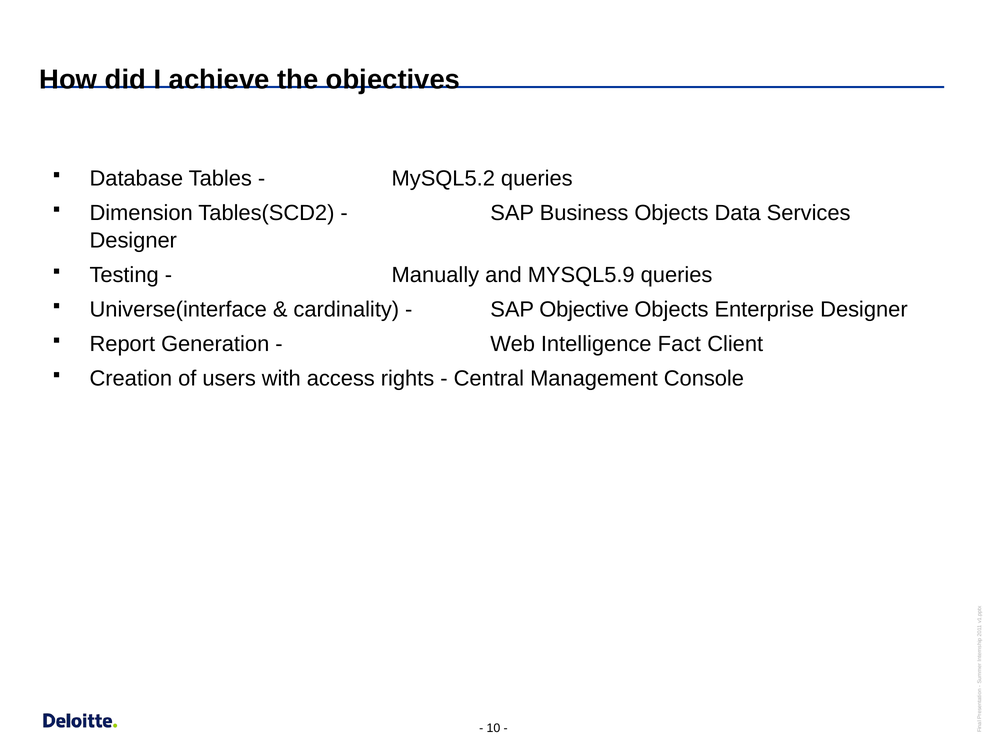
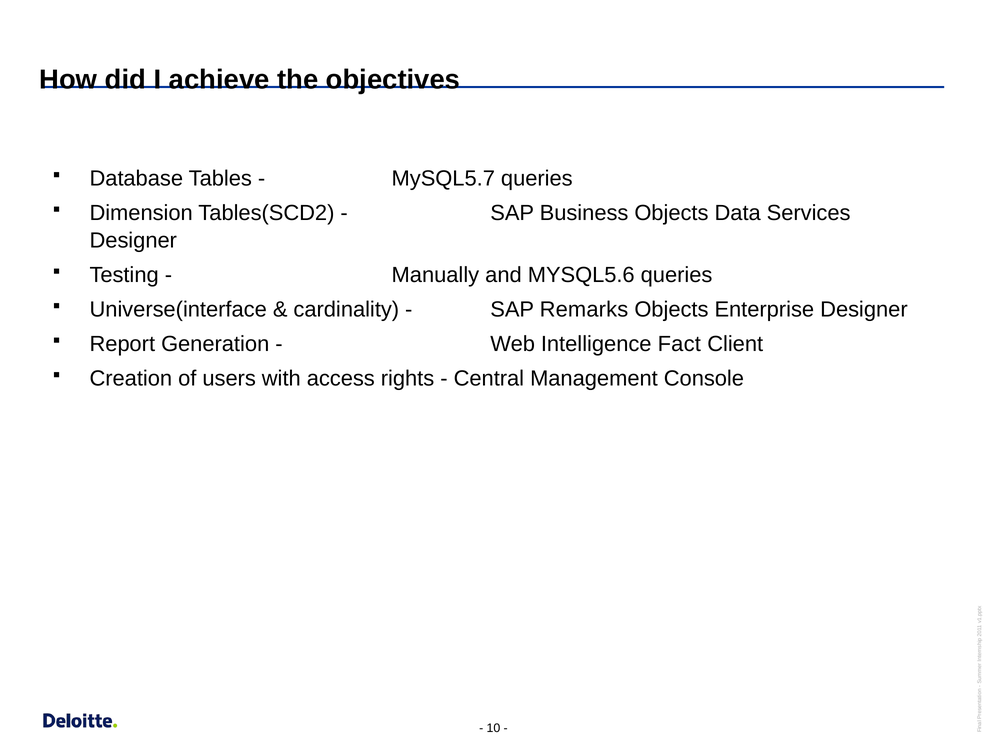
MySQL5.2: MySQL5.2 -> MySQL5.7 (443, 179)
MYSQL5.9: MYSQL5.9 -> MYSQL5.6 (581, 275)
Objective: Objective -> Remarks (584, 310)
